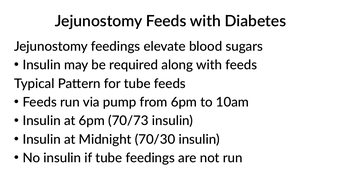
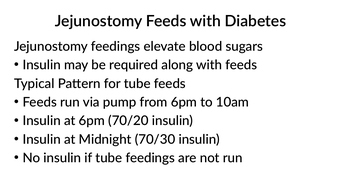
70/73: 70/73 -> 70/20 (128, 121)
